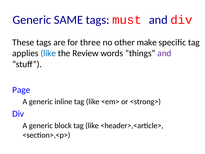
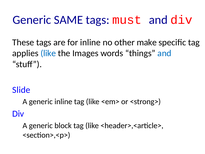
for three: three -> inline (90, 42)
Review: Review -> Images (85, 53)
and colour: purple -> blue (164, 53)
Page: Page -> Slide (21, 90)
